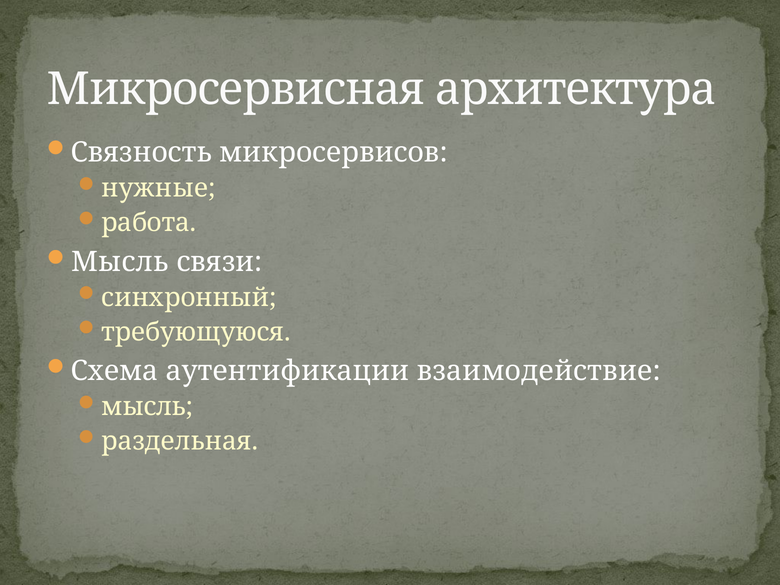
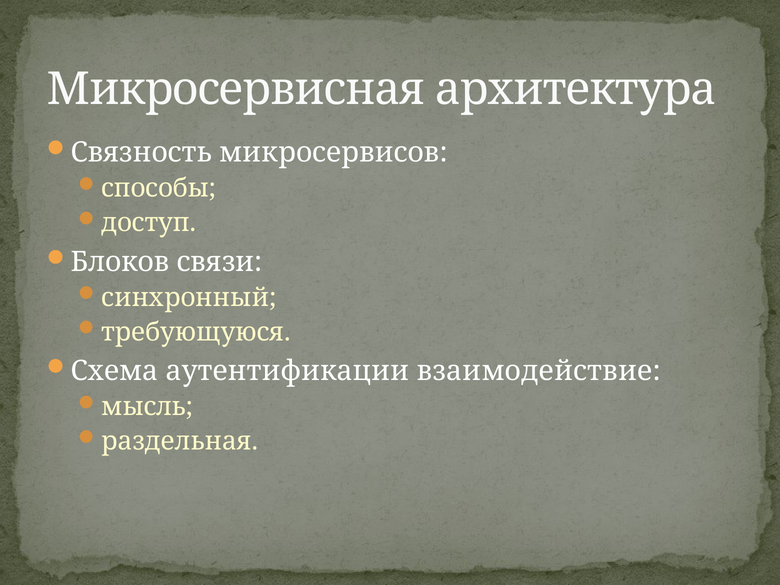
нужные: нужные -> способы (159, 188)
работа: работа -> доступ (149, 223)
Мысль: Мысль -> Блоков (120, 262)
